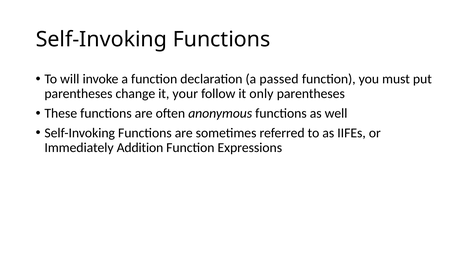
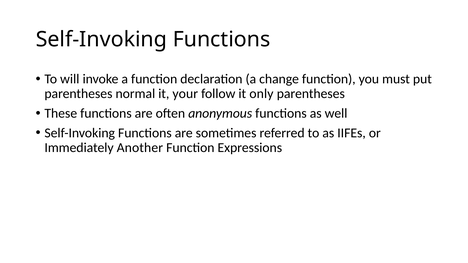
passed: passed -> change (279, 79)
change: change -> normal (135, 94)
Addition: Addition -> Another (140, 148)
